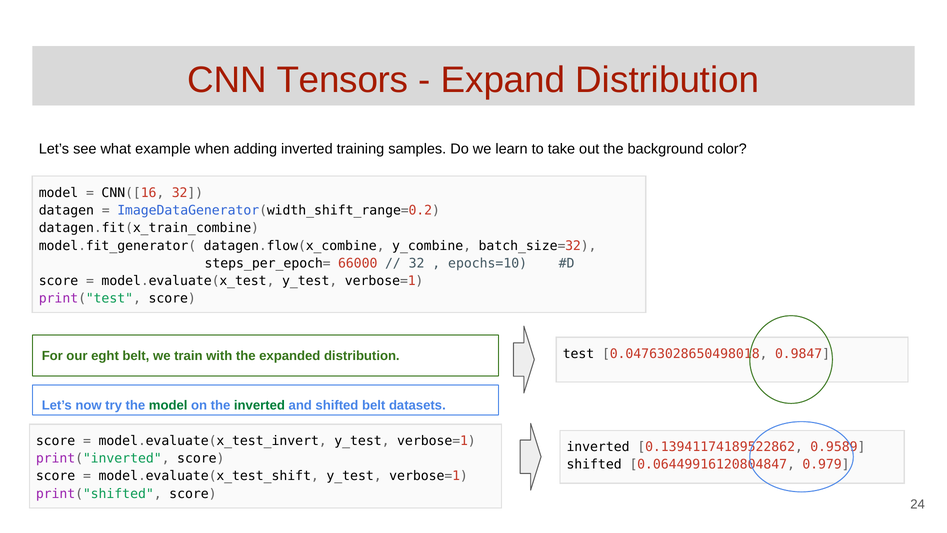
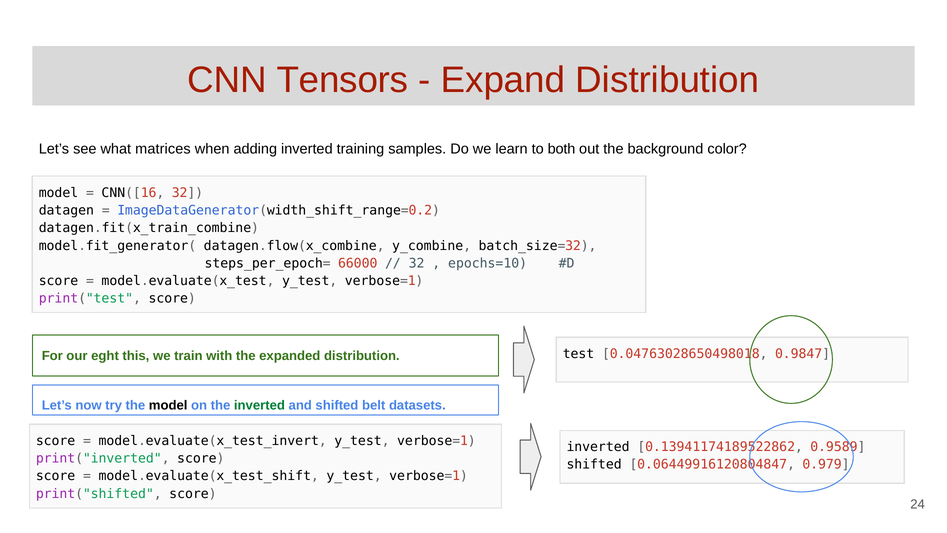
example: example -> matrices (163, 149)
take: take -> both (562, 149)
eght belt: belt -> this (136, 356)
model colour: green -> black (168, 405)
